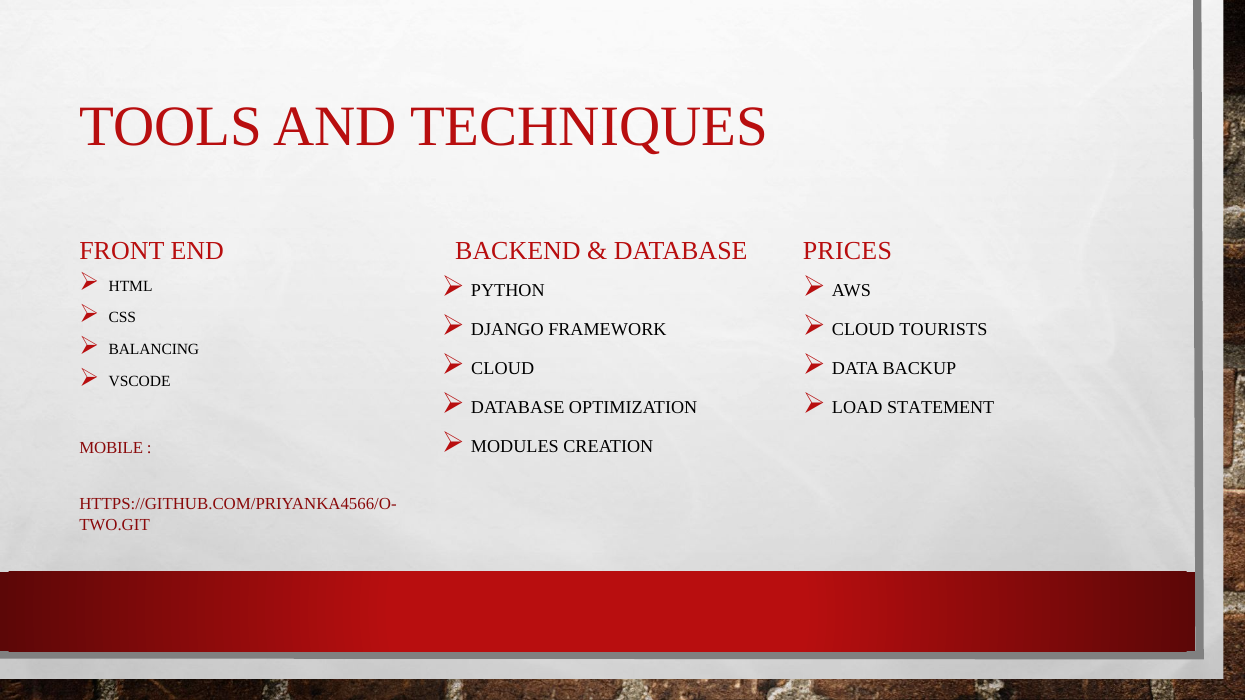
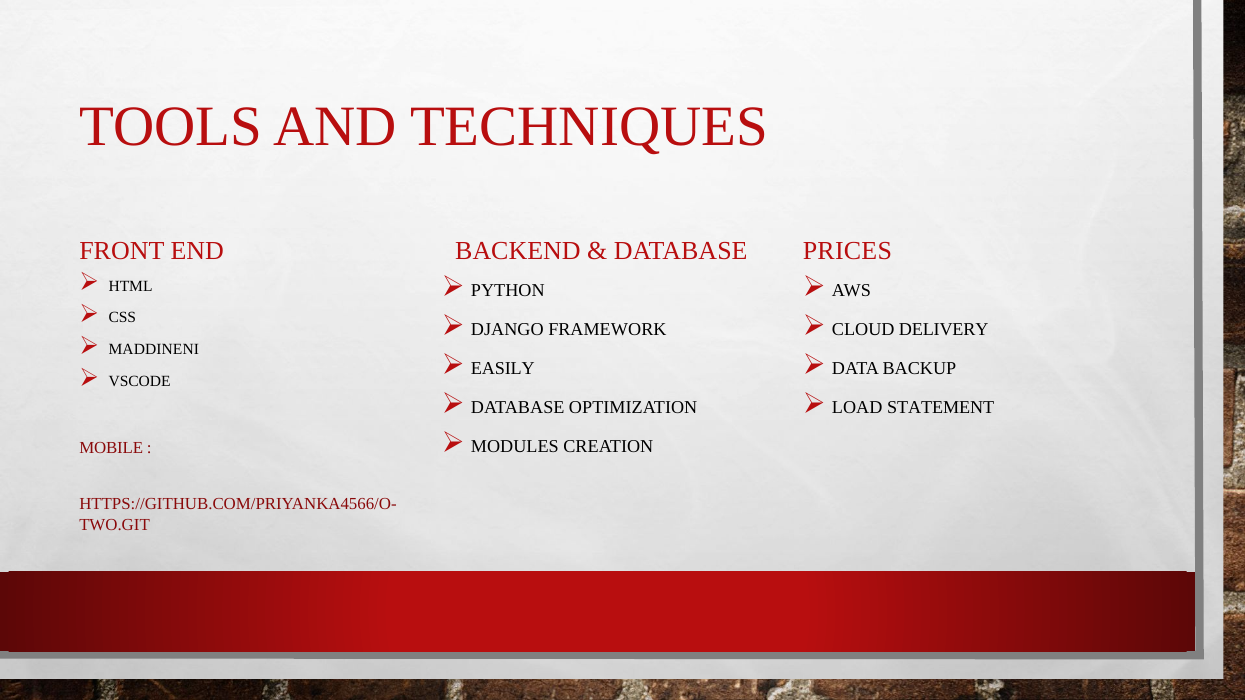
TOURISTS: TOURISTS -> DELIVERY (944, 330)
BALANCING: BALANCING -> MADDINENI (154, 350)
CLOUD: CLOUD -> EASILY (503, 369)
